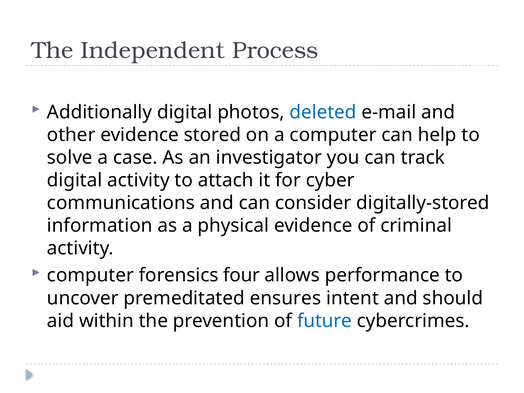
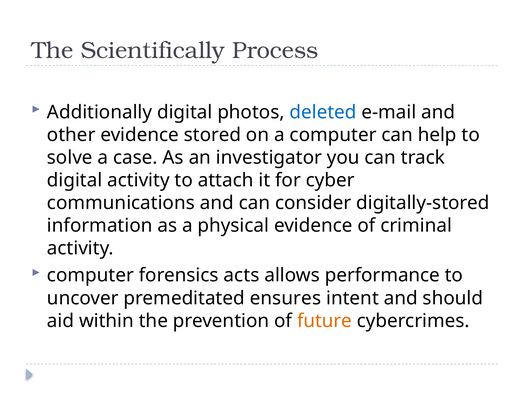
Independent: Independent -> Scientifically (153, 51)
four: four -> acts (242, 275)
future colour: blue -> orange (325, 321)
